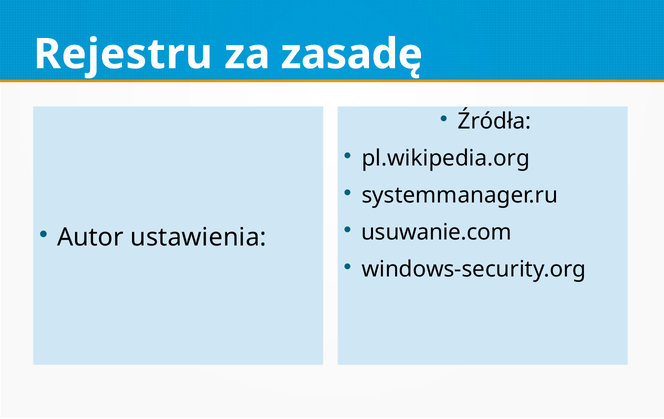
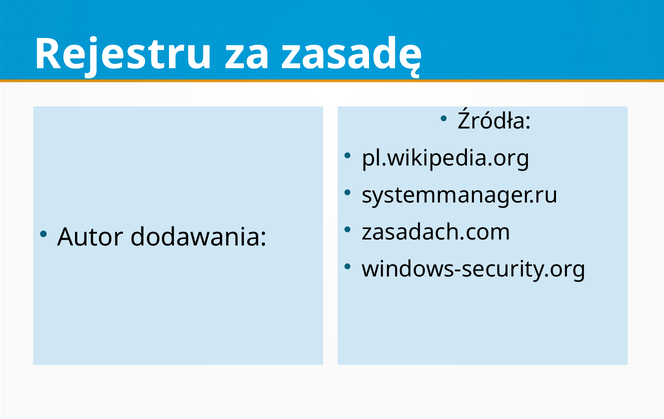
usuwanie.com: usuwanie.com -> zasadach.com (436, 232)
ustawienia: ustawienia -> dodawania (199, 237)
